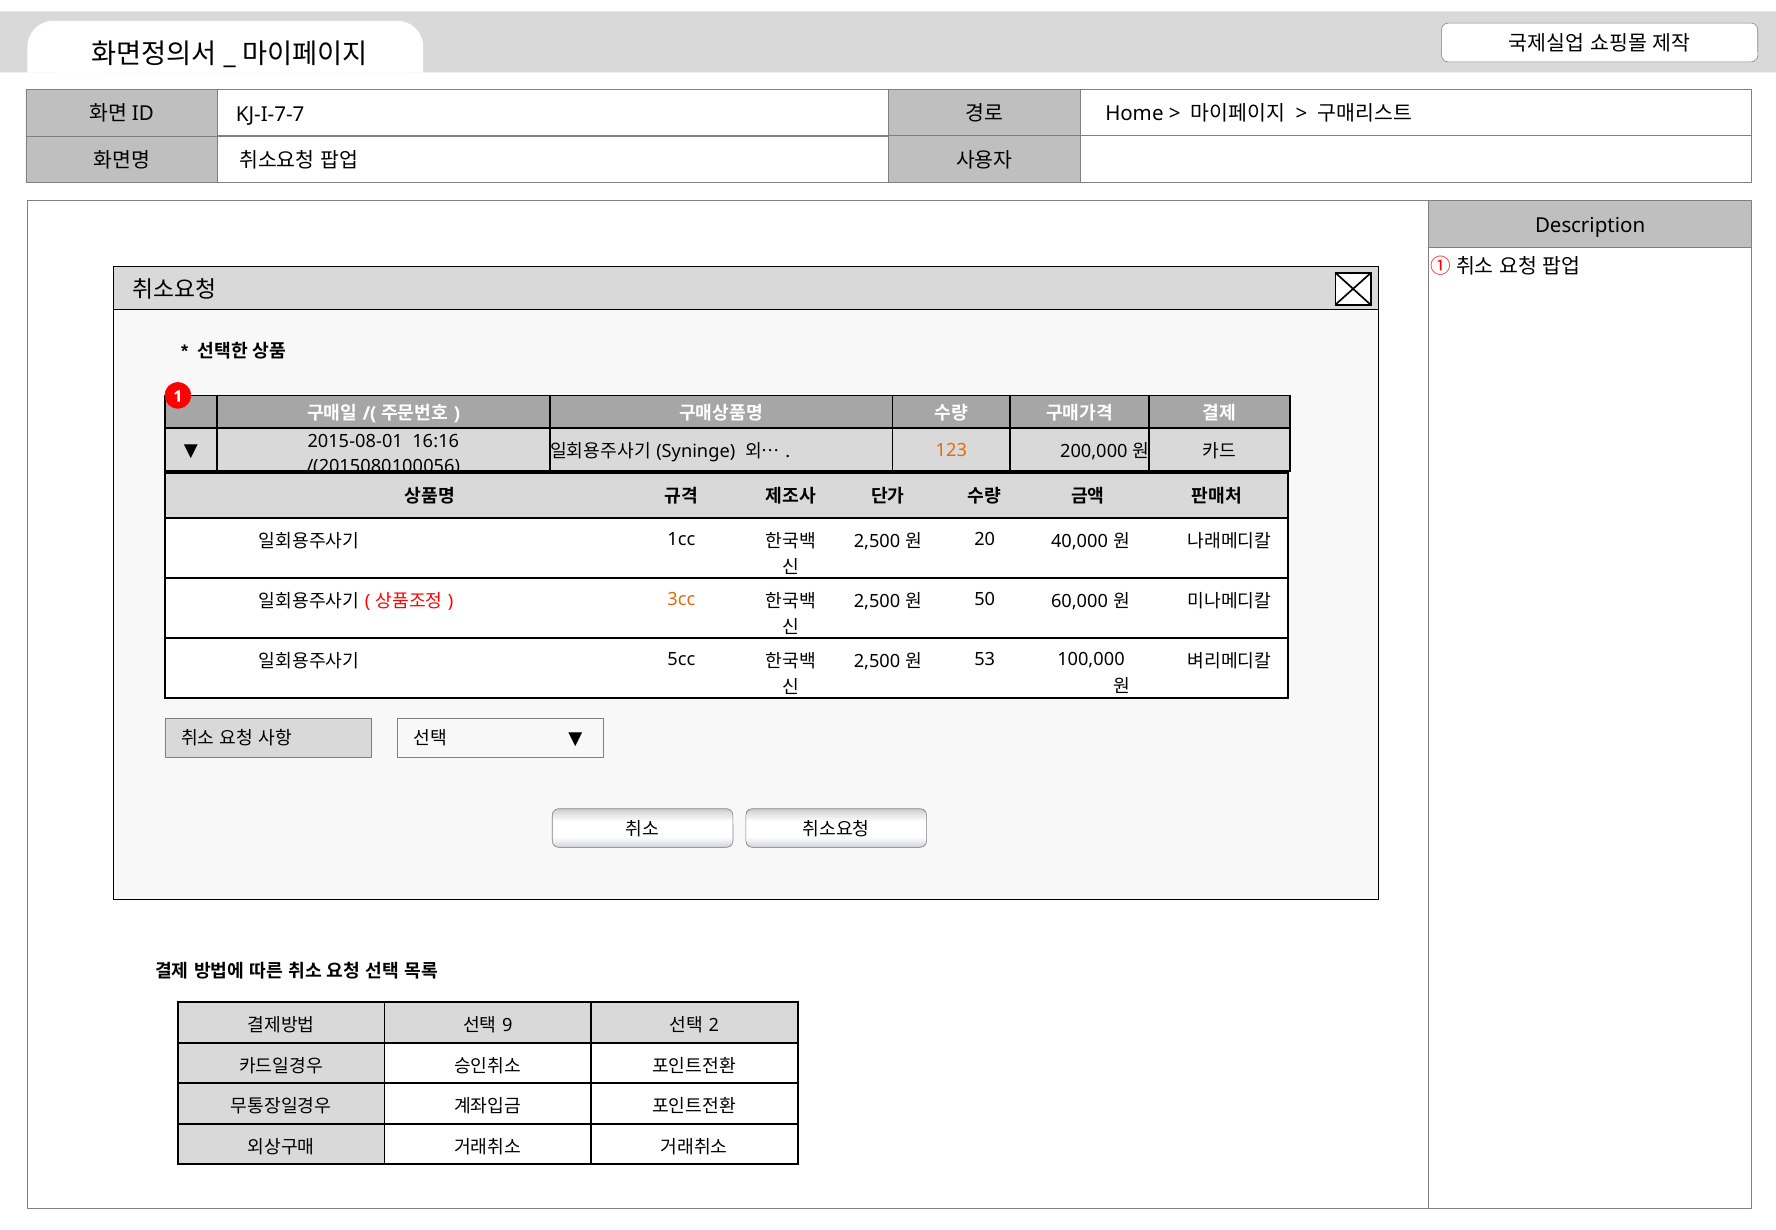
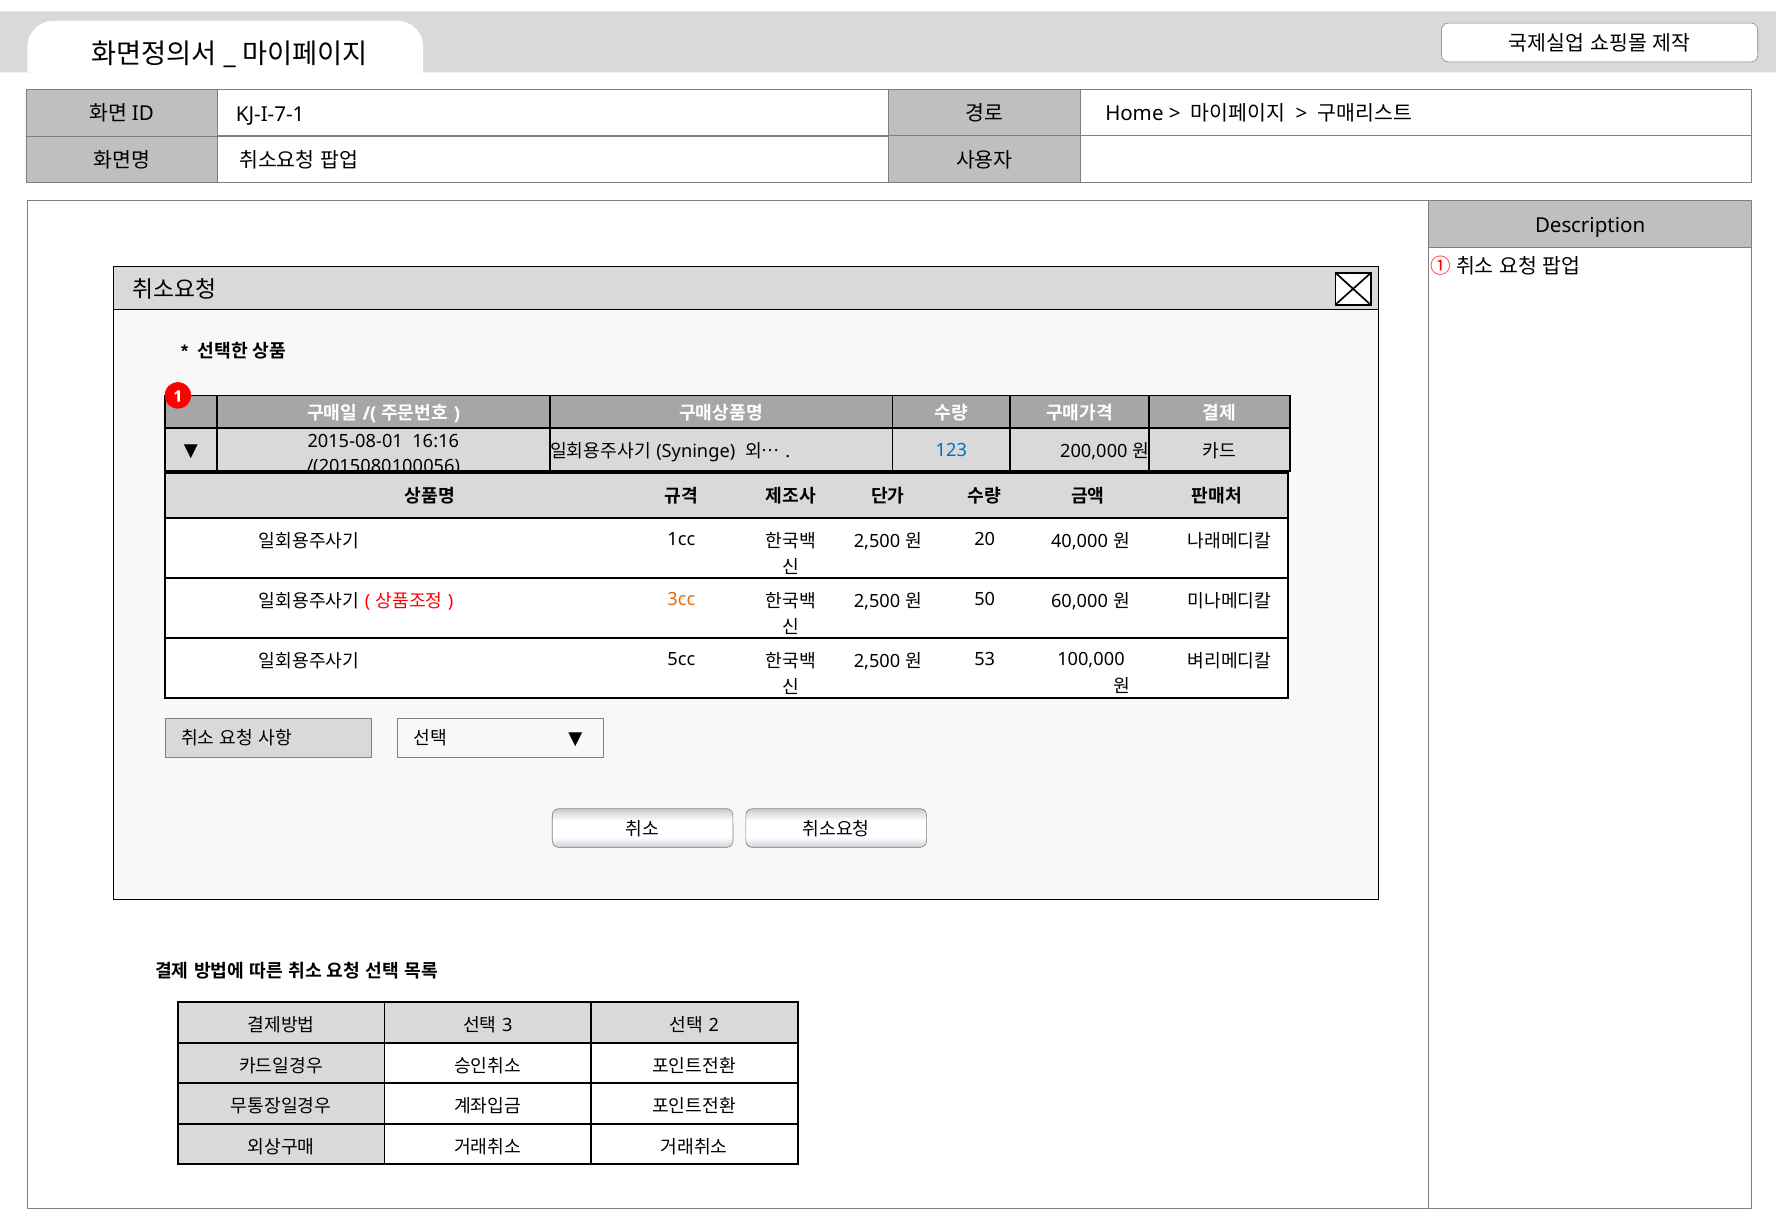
KJ-I-7-7: KJ-I-7-7 -> KJ-I-7-1 (270, 115)
123 colour: orange -> blue (951, 450)
9: 9 -> 3 (507, 1026)
